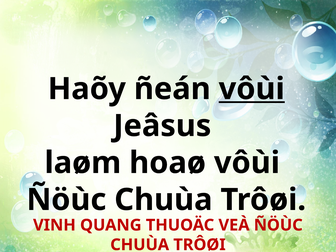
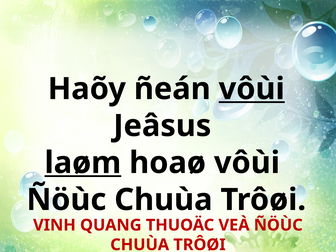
laøm underline: none -> present (83, 163)
